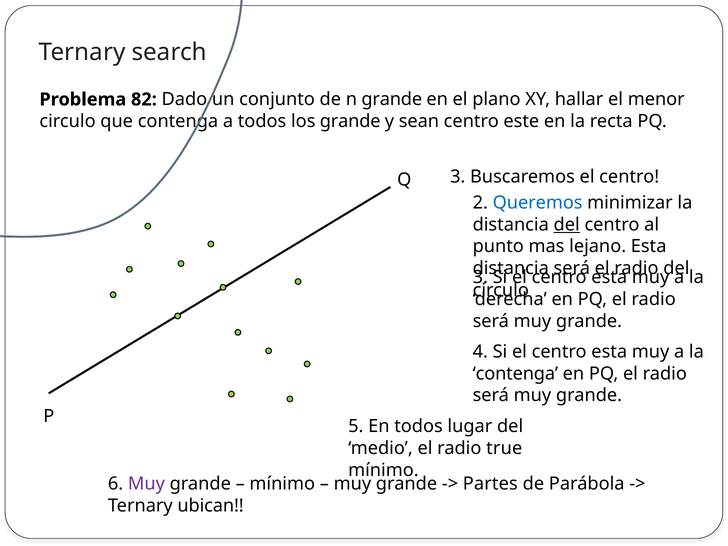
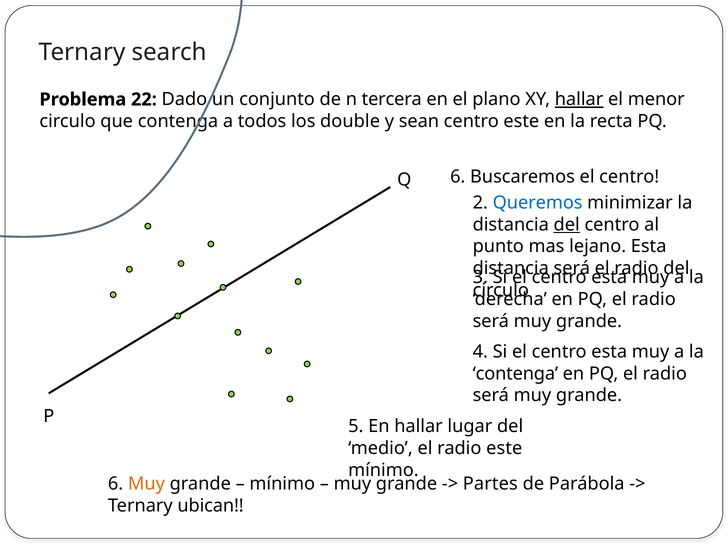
82: 82 -> 22 (144, 99)
n grande: grande -> tercera (392, 99)
hallar underline: none -> present (579, 99)
los grande: grande -> double (350, 121)
Q 3: 3 -> 6 (458, 177)
En todos: todos -> hallar (418, 426)
radio true: true -> este (504, 448)
Muy colour: purple -> orange (146, 484)
